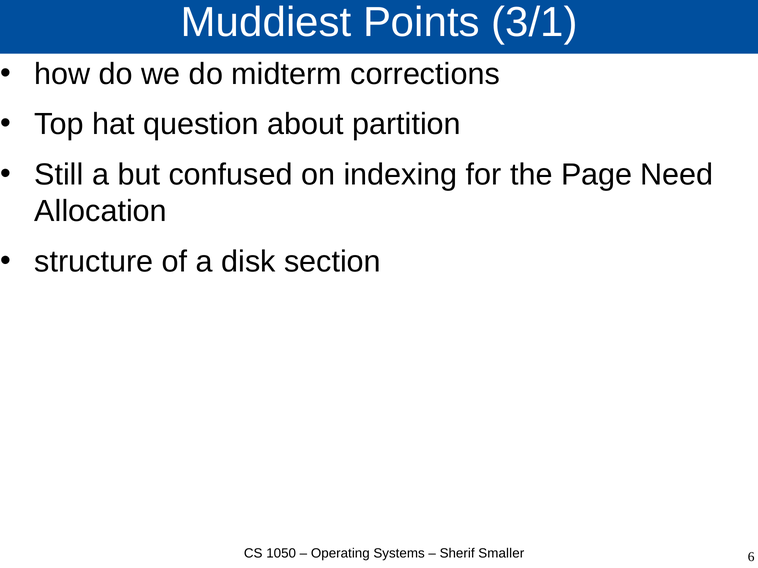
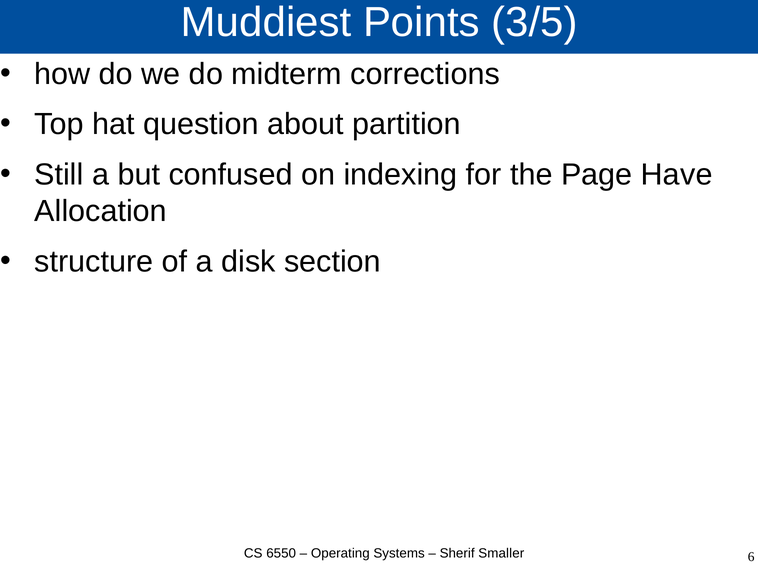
3/1: 3/1 -> 3/5 (535, 23)
Need: Need -> Have (677, 175)
1050: 1050 -> 6550 (281, 554)
